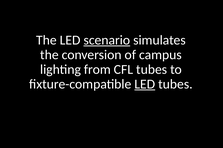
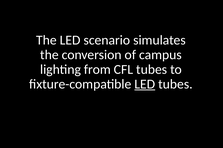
scenario underline: present -> none (107, 40)
